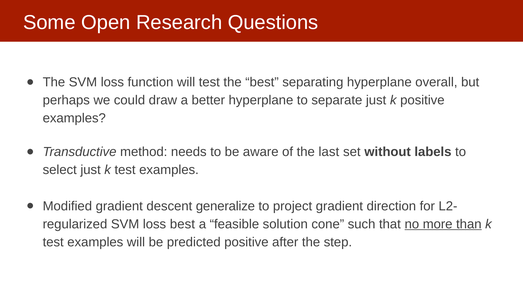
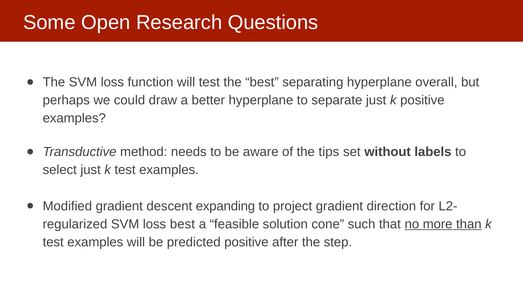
last: last -> tips (329, 152)
generalize: generalize -> expanding (225, 206)
